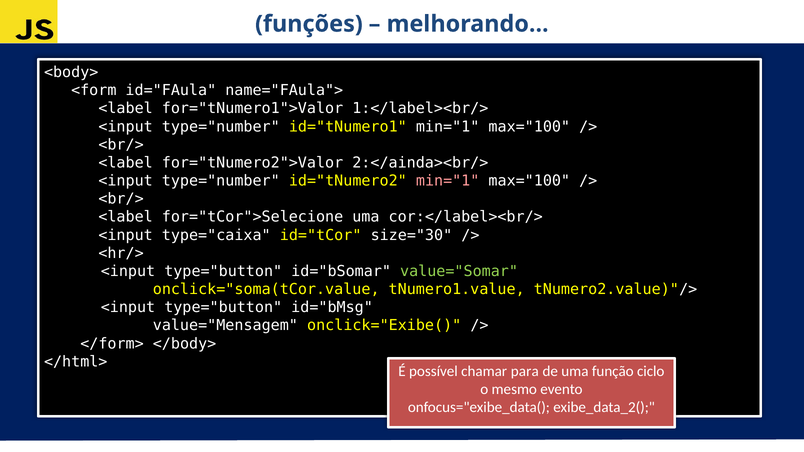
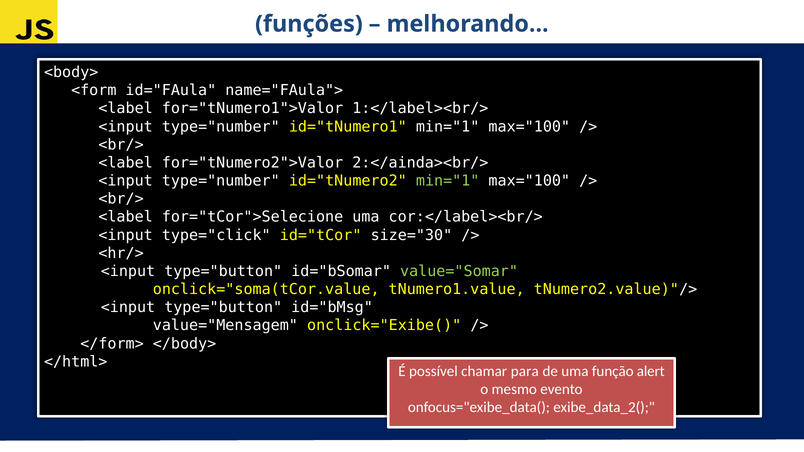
min="1 colour: pink -> light green (448, 181)
type="caixa: type="caixa -> type="click (216, 235)
ciclo: ciclo -> alert (651, 371)
